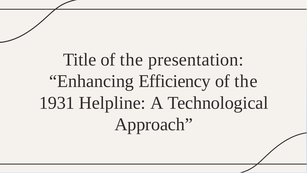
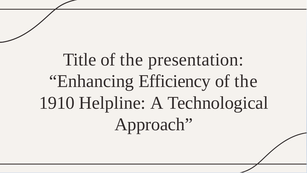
1931: 1931 -> 1910 (57, 103)
